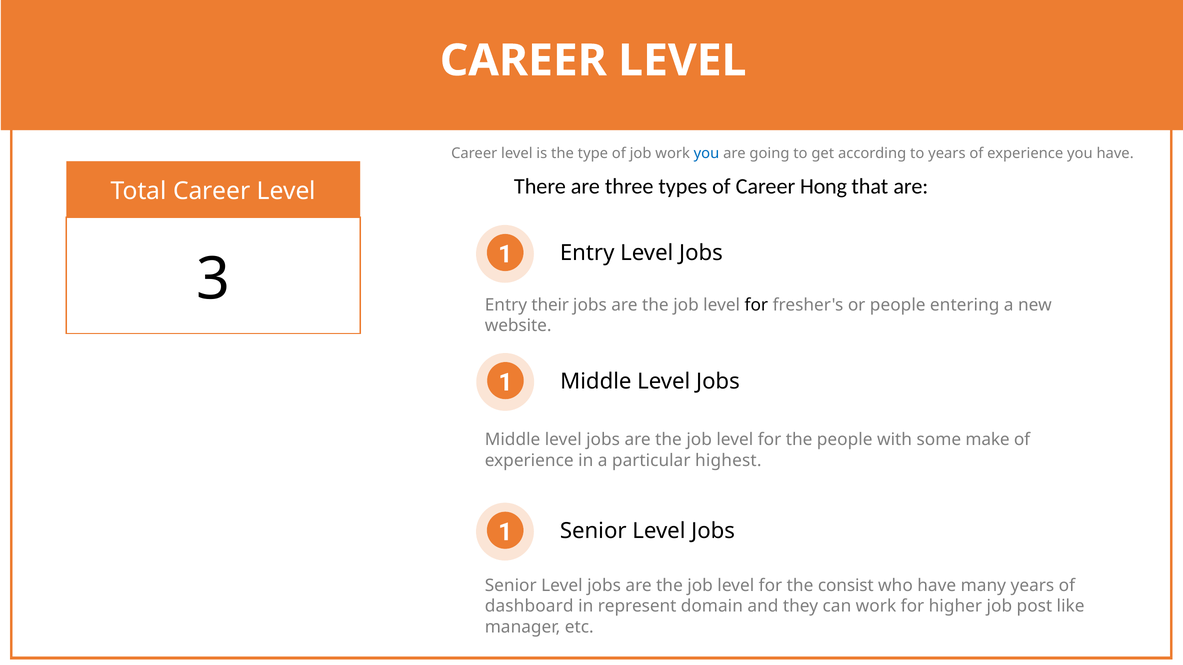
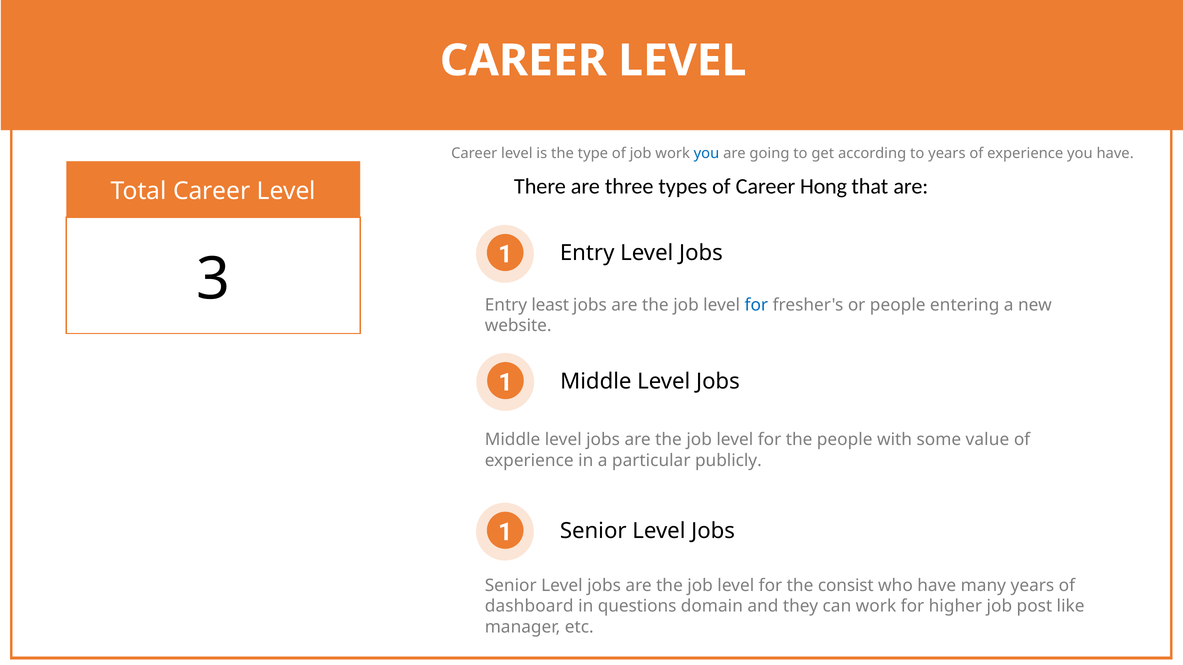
their: their -> least (550, 305)
for colour: black -> blue (756, 305)
make: make -> value (987, 440)
highest: highest -> publicly (728, 461)
represent: represent -> questions (637, 607)
